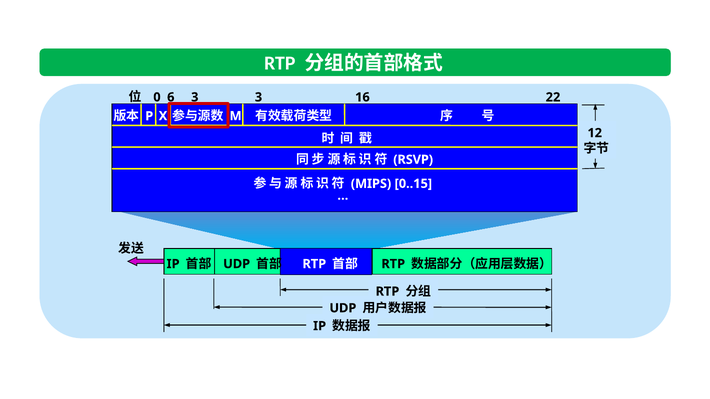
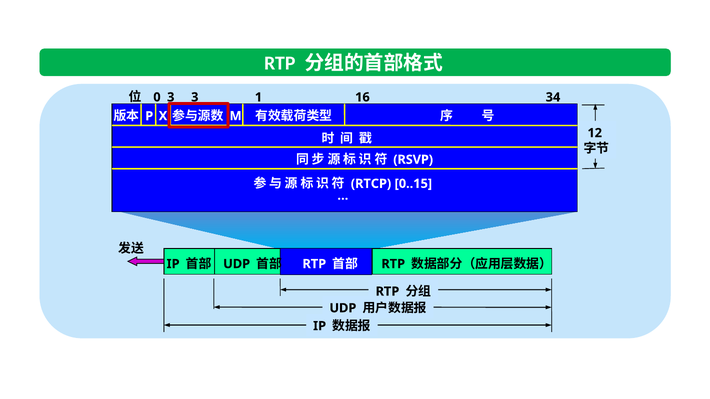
0 6: 6 -> 3 (171, 97)
3 3: 3 -> 1 (259, 97)
22: 22 -> 34 (553, 97)
MIPS: MIPS -> RTCP (371, 184)
